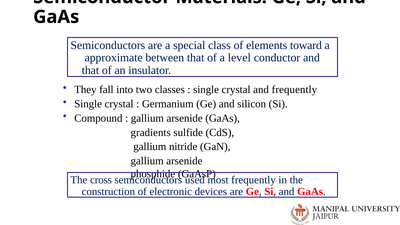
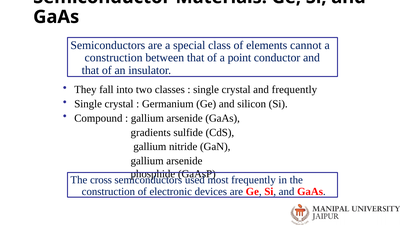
toward: toward -> cannot (306, 45)
approximate: approximate -> construction (114, 58)
level: level -> point (239, 58)
